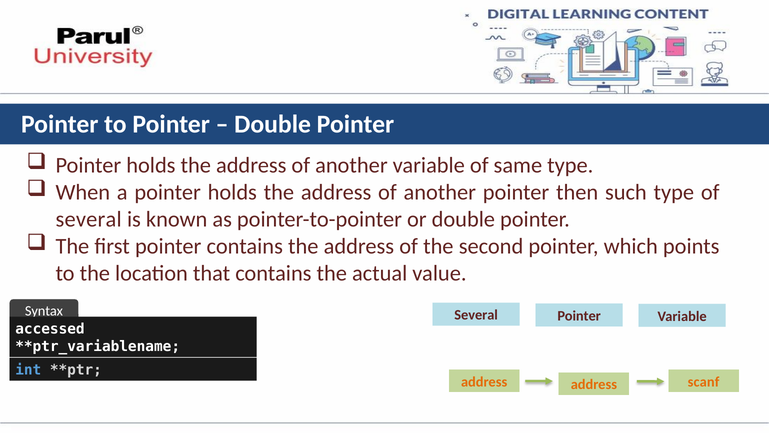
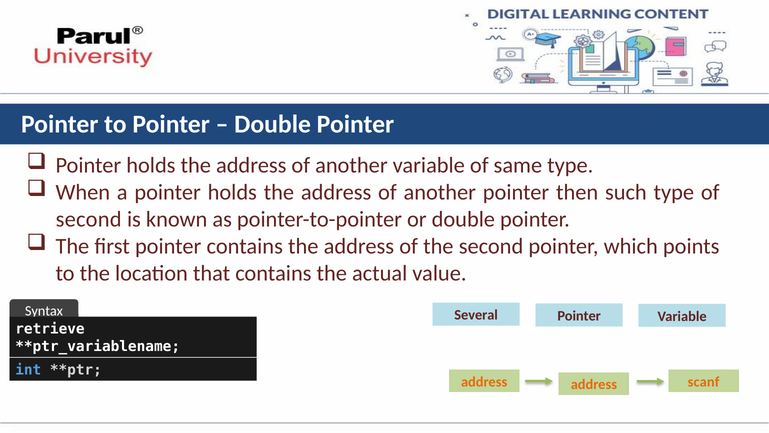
several: several -> second (89, 219)
accessed: accessed -> retrieve (50, 329)
